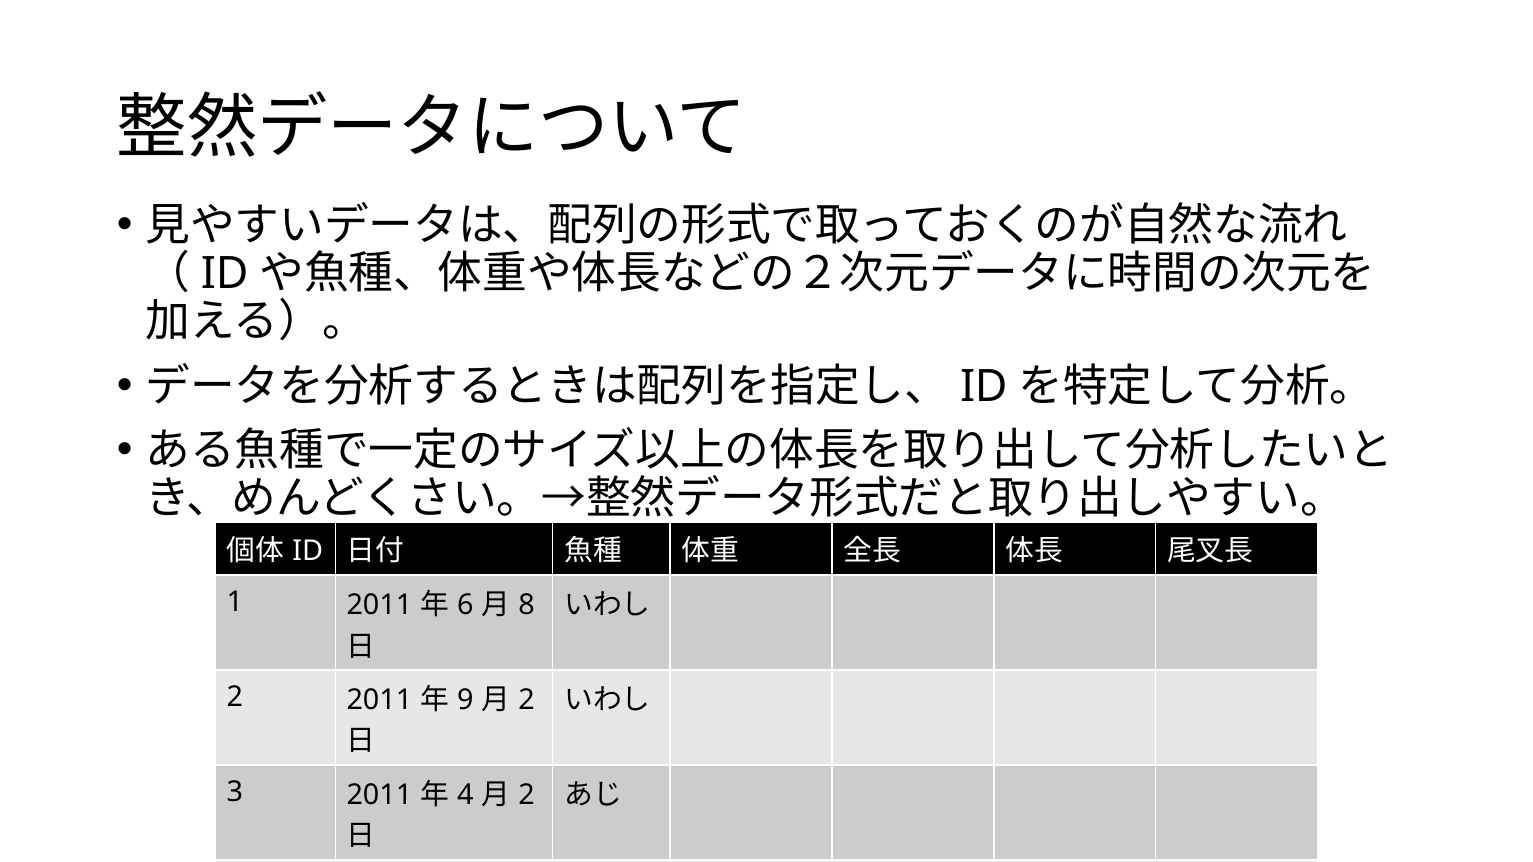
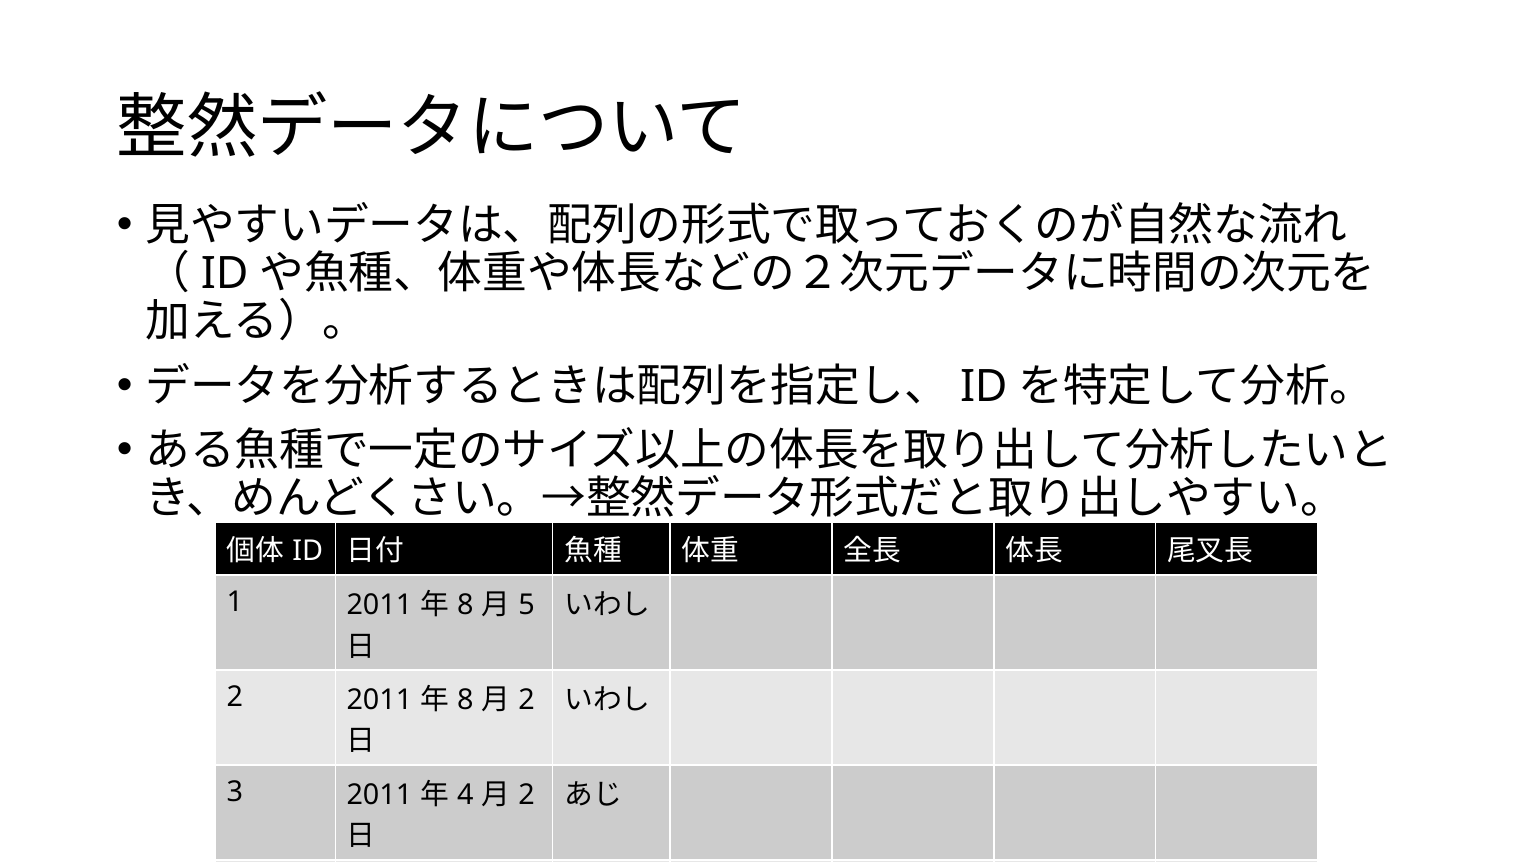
6: 6 -> 8 (465, 605)
8: 8 -> 5 (527, 605)
9: 9 -> 8 (465, 700)
